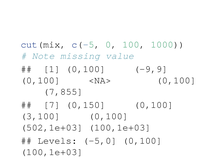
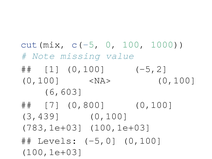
-9,9: -9,9 -> -5,2 (151, 69)
7,855: 7,855 -> 6,603 (63, 92)
0,150: 0,150 -> 0,800 (86, 105)
3,100: 3,100 -> 3,439 (40, 116)
502,1e+03: 502,1e+03 -> 783,1e+03 (52, 127)
